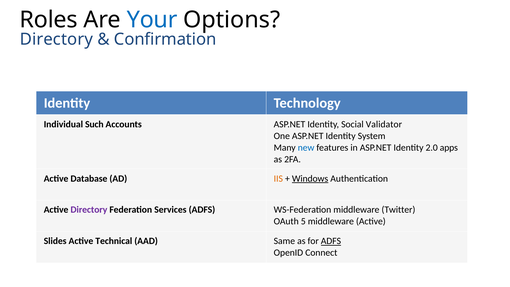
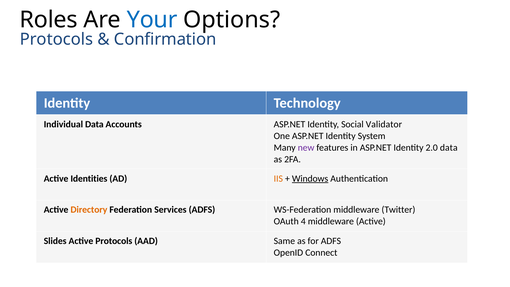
Directory: Directory -> Protocols (56, 39)
Individual Such: Such -> Data (94, 124)
new colour: blue -> purple (306, 148)
2.0 apps: apps -> data (449, 148)
Database: Database -> Identities (89, 178)
Directory colour: purple -> orange (89, 210)
5: 5 -> 4 (303, 221)
Active Technical: Technical -> Protocols (114, 241)
ADFS underline: present -> none (331, 241)
